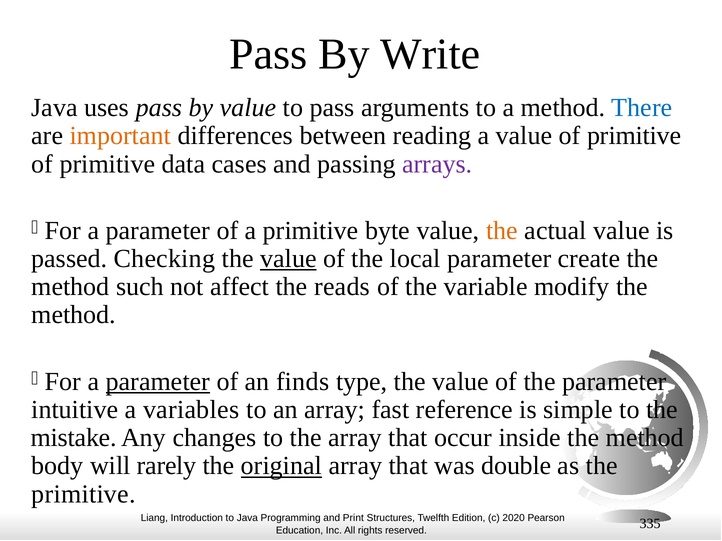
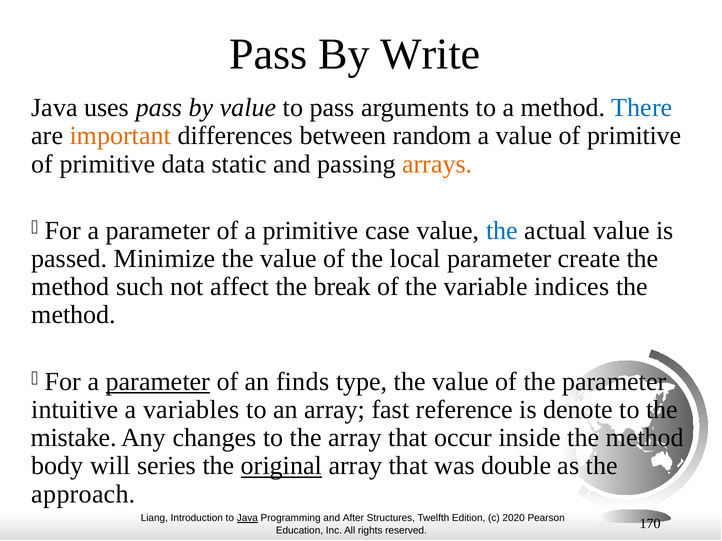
reading: reading -> random (432, 136)
cases: cases -> static (239, 164)
arrays colour: purple -> orange (437, 164)
byte: byte -> case (388, 231)
the colour: orange -> blue (502, 231)
Checking: Checking -> Minimize (165, 259)
value underline: present -> none (288, 259)
reads: reads -> break (342, 287)
modify: modify -> indices (572, 287)
simple: simple -> denote (578, 410)
rarely: rarely -> series (167, 466)
primitive: primitive -> approach (83, 494)
Java underline: none -> present (247, 519)
Print: Print -> After (353, 519)
335: 335 -> 170 (650, 524)
